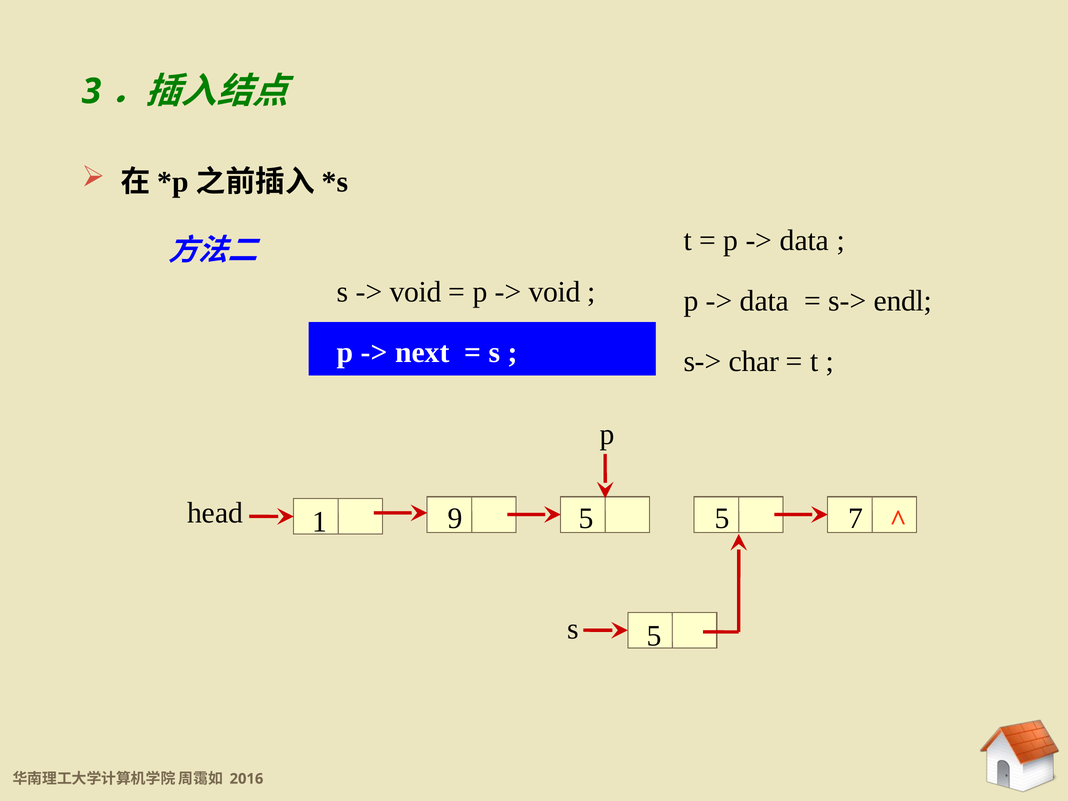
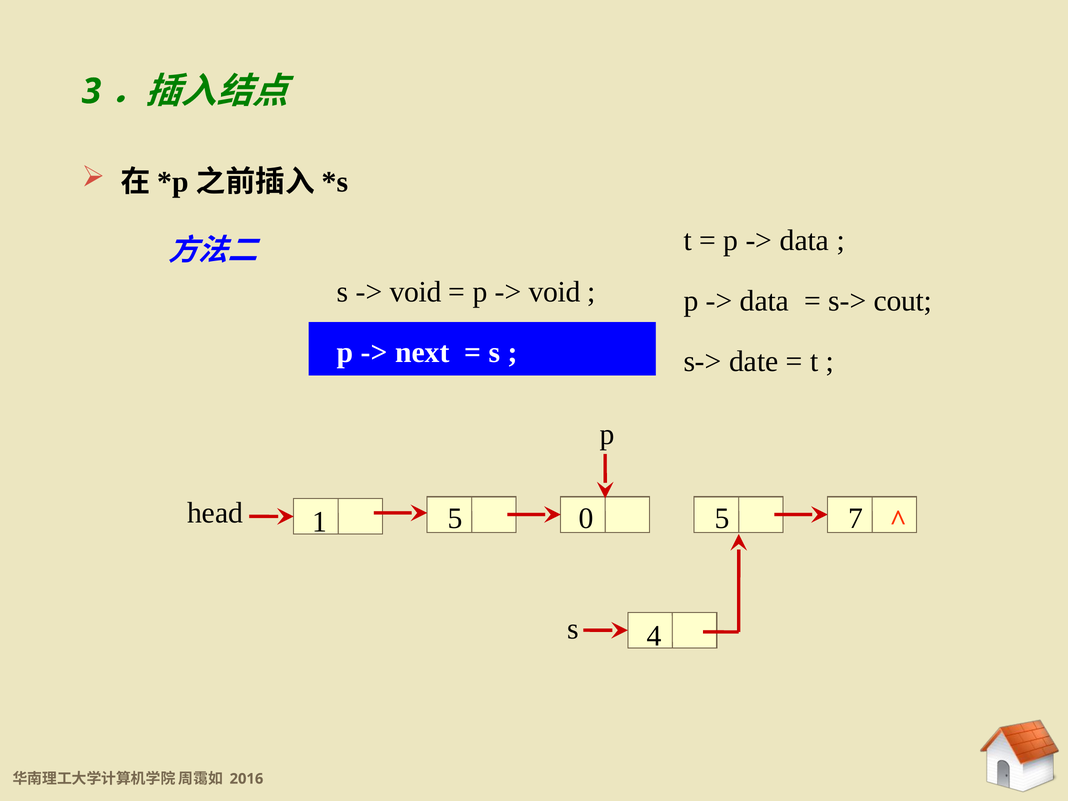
endl: endl -> cout (903, 301)
char: char -> date (754, 362)
head 5: 5 -> 0 (586, 519)
1 9: 9 -> 5 (455, 518)
s 5: 5 -> 4 (654, 636)
